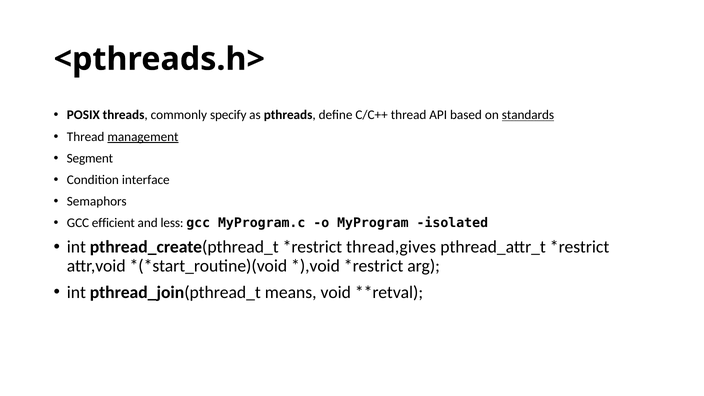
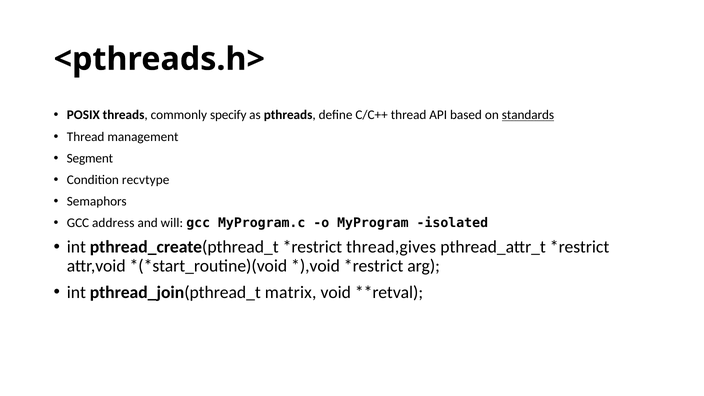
management underline: present -> none (143, 137)
interface: interface -> recvtype (146, 180)
efficient: efficient -> address (113, 223)
less: less -> will (172, 223)
means: means -> matrix (291, 292)
